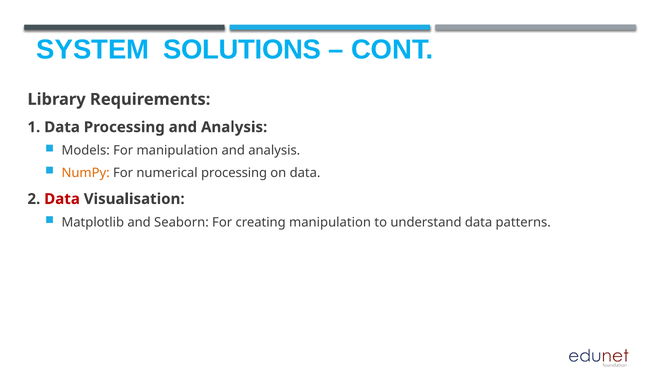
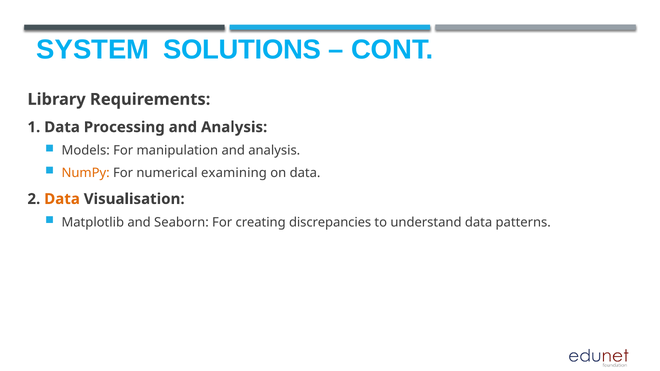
numerical processing: processing -> examining (234, 173)
Data colour: red -> orange (62, 199)
creating manipulation: manipulation -> discrepancies (330, 223)
